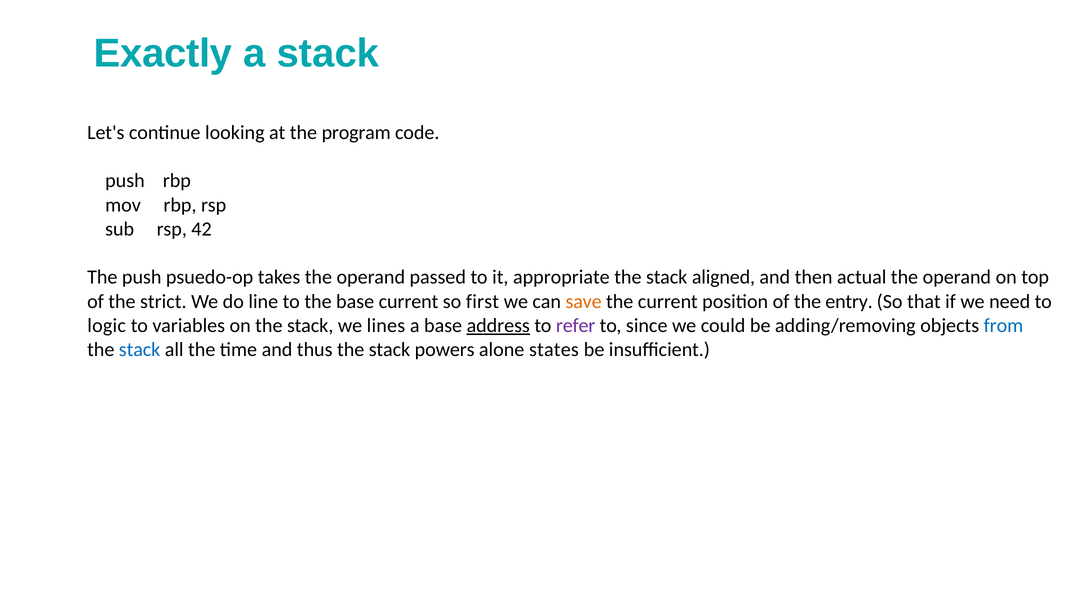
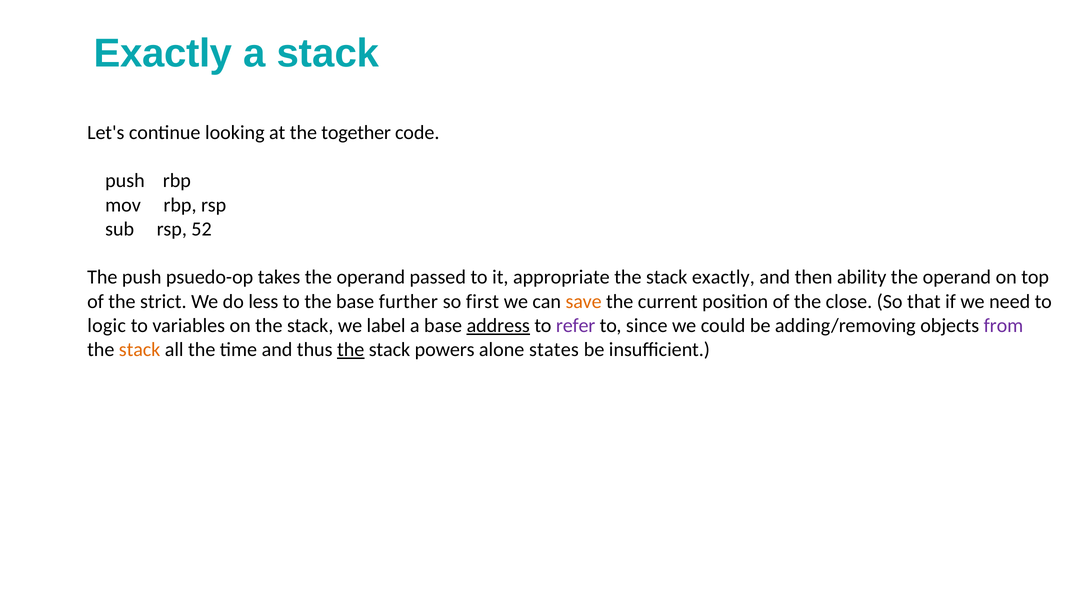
program: program -> together (356, 133)
42: 42 -> 52 (202, 229)
stack aligned: aligned -> exactly (723, 277)
actual: actual -> ability (862, 277)
line: line -> less (263, 301)
base current: current -> further (408, 301)
entry: entry -> close (849, 301)
lines: lines -> label (386, 326)
from colour: blue -> purple (1003, 326)
stack colour: blue -> orange (140, 350)
the underline: none -> present (351, 350)
